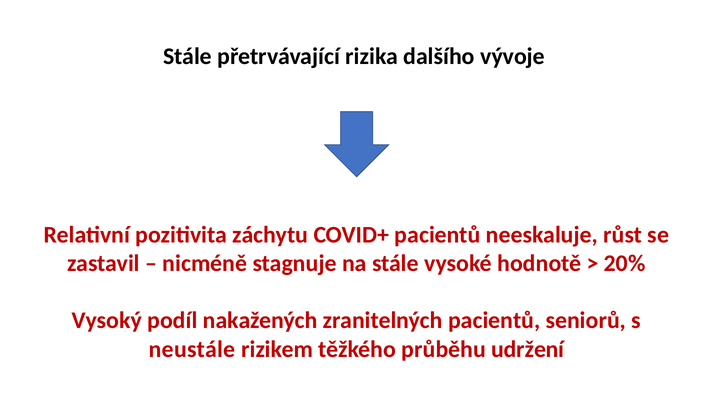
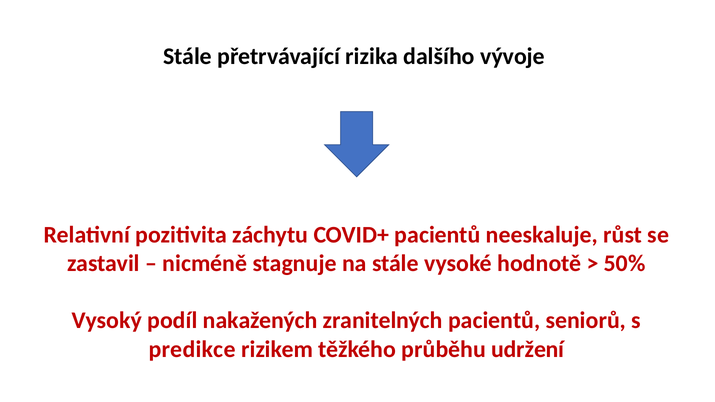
20%: 20% -> 50% (625, 263)
neustále: neustále -> predikce (192, 349)
